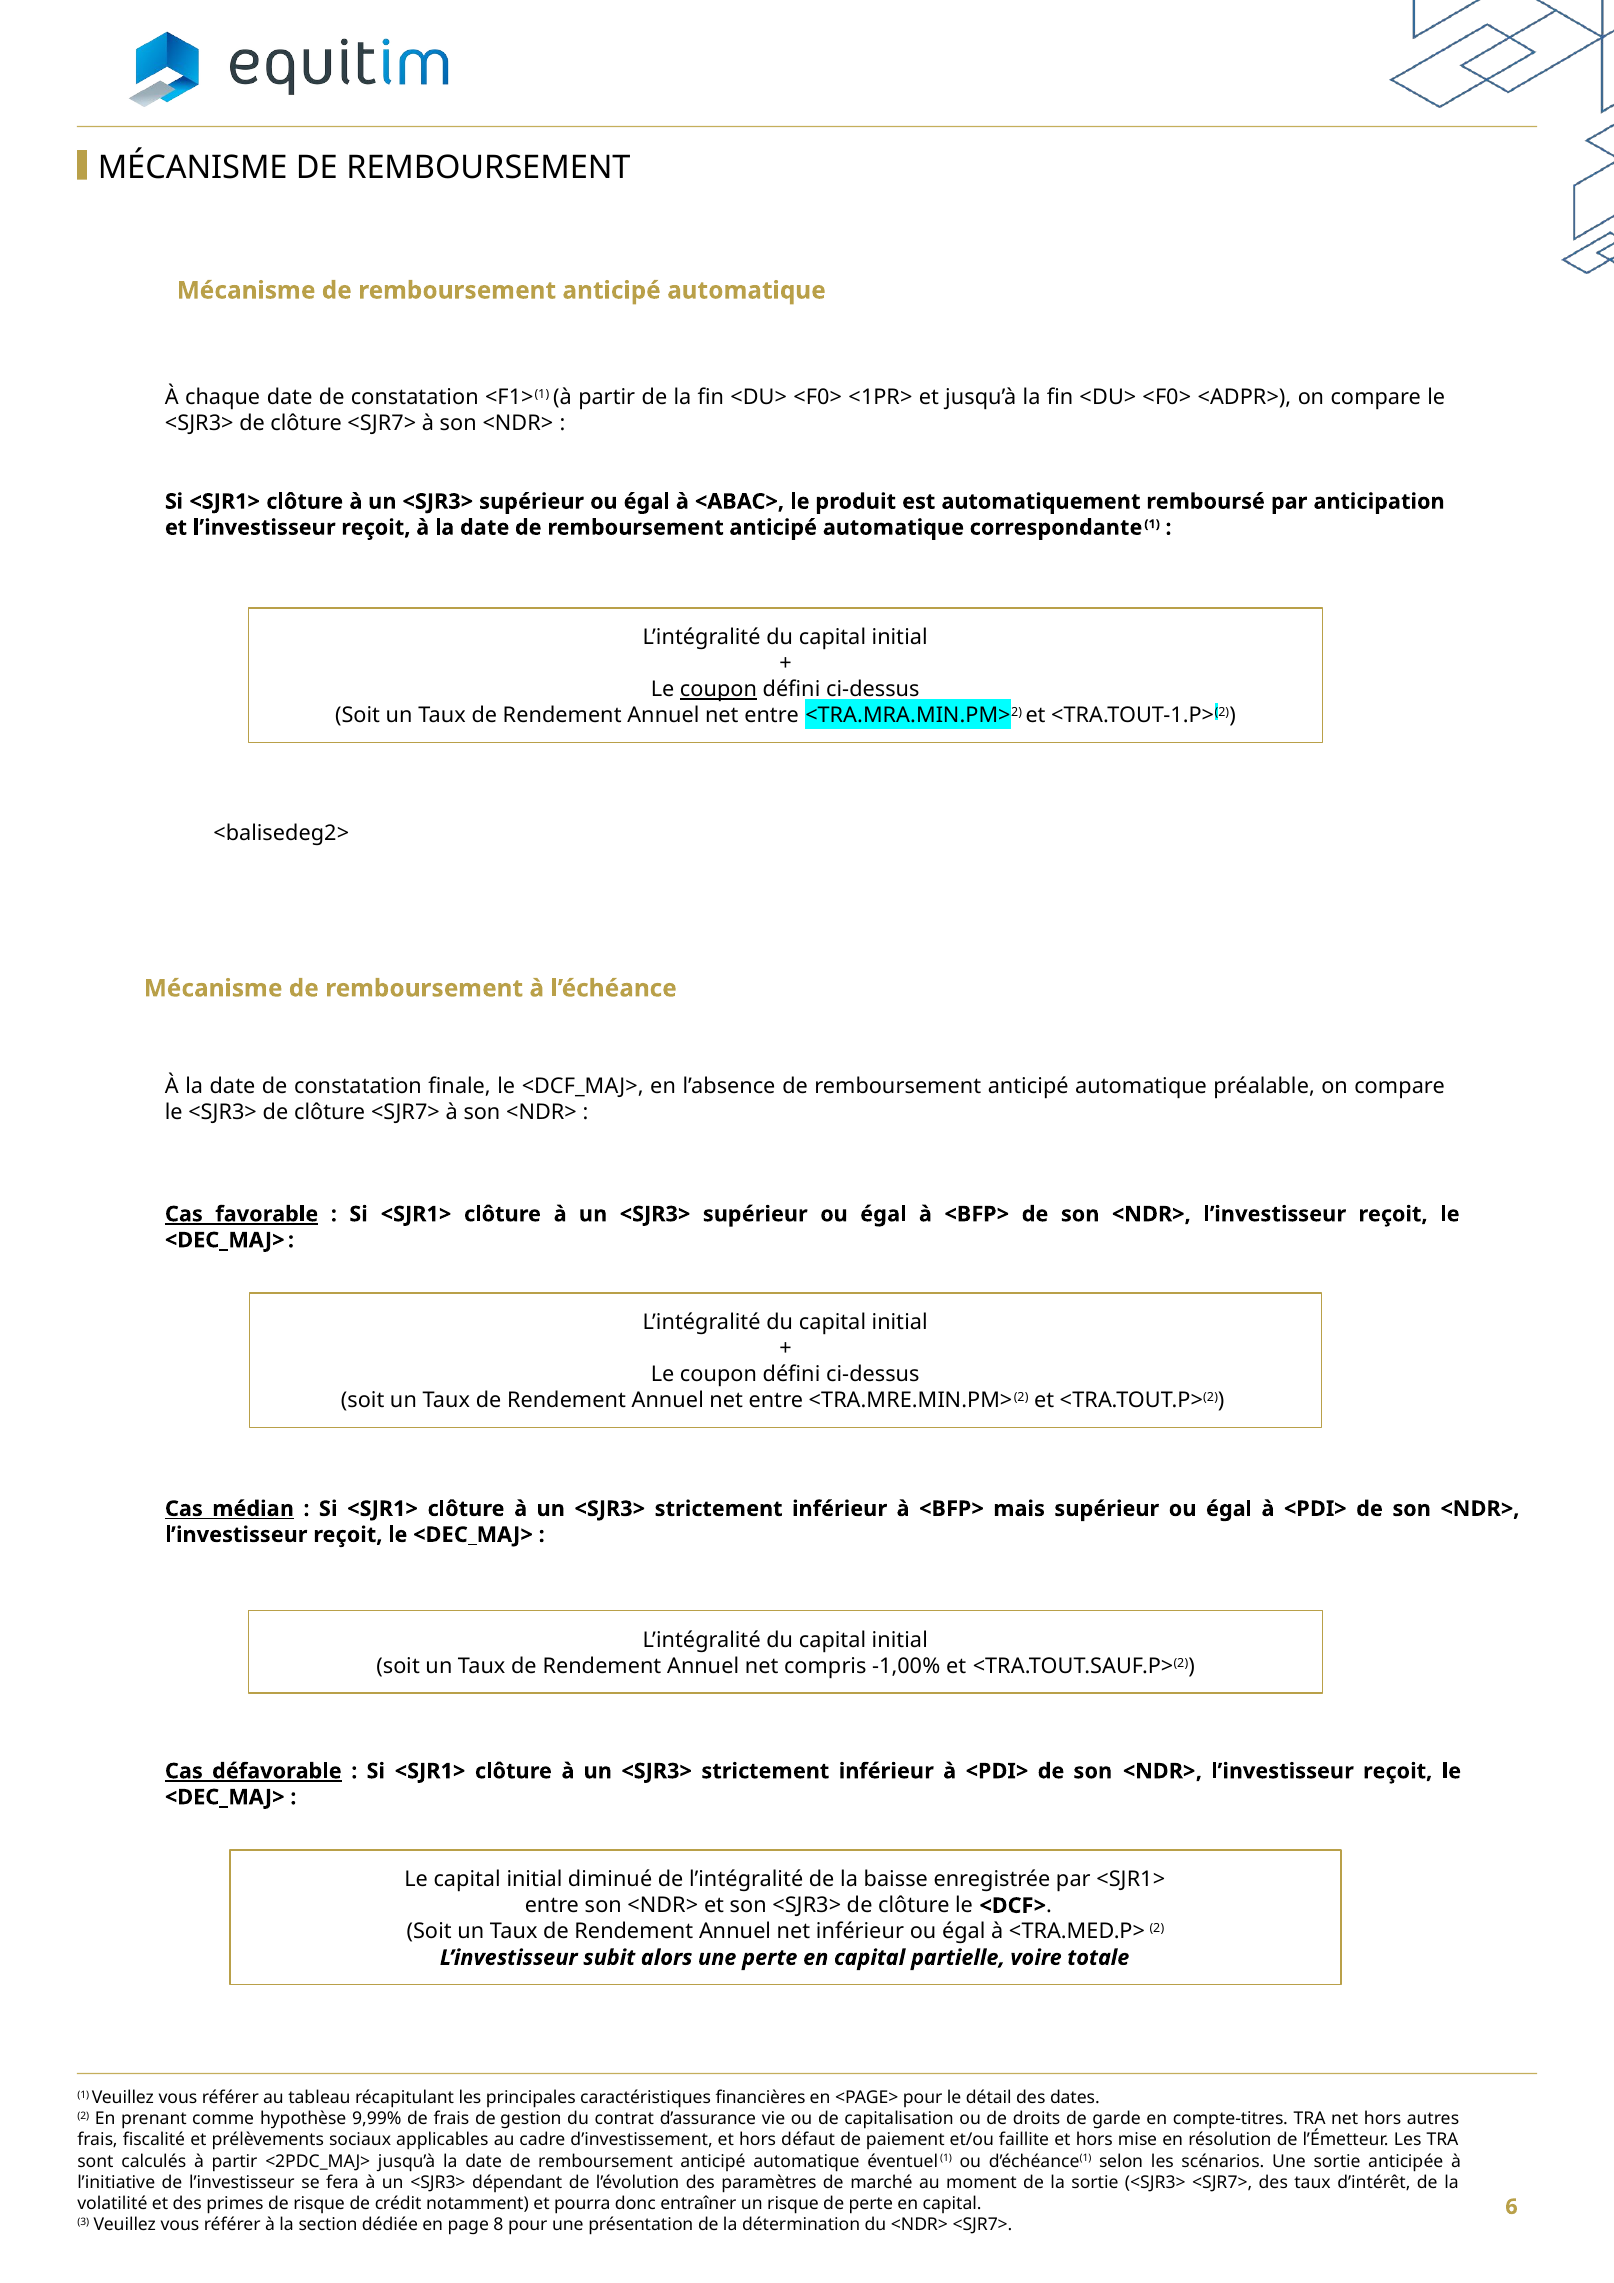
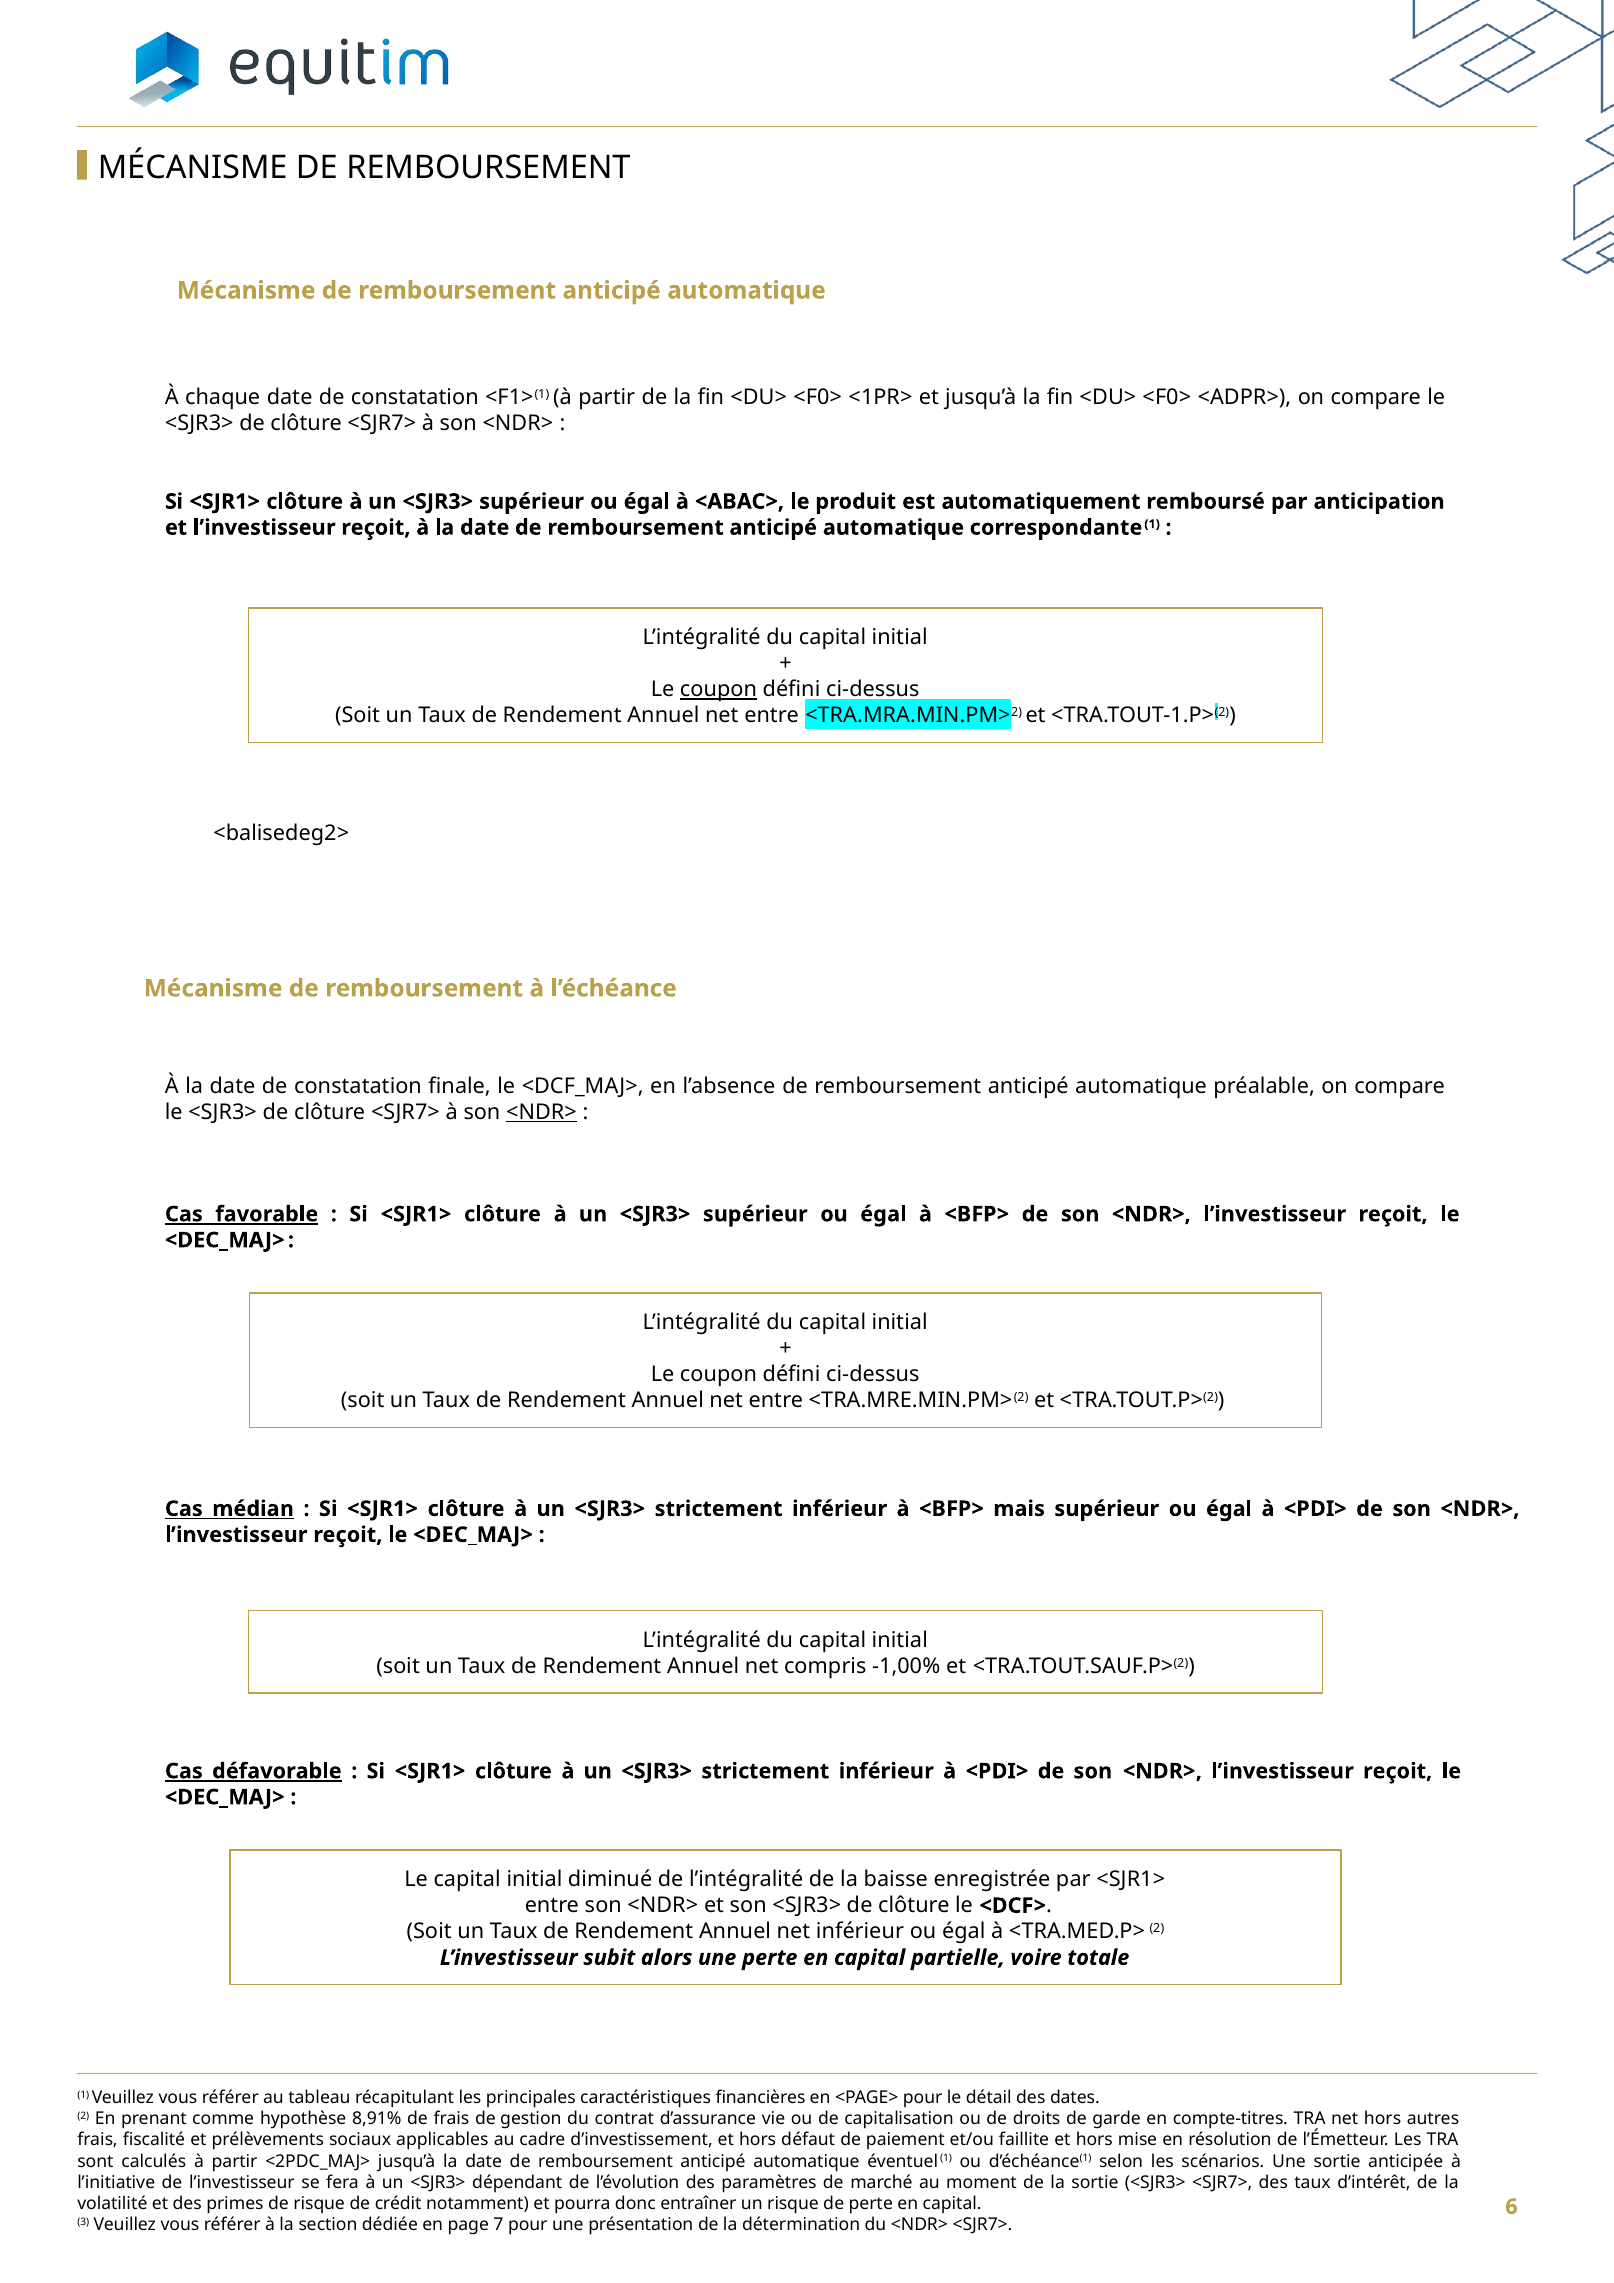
<NDR> underline: none -> present (541, 1112)
9,99%: 9,99% -> 8,91% (377, 2119)
8: 8 -> 7 (499, 2224)
